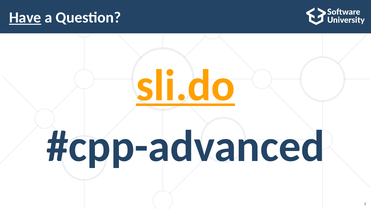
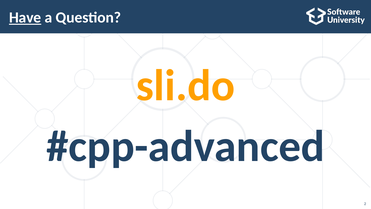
sli.do underline: present -> none (186, 86)
